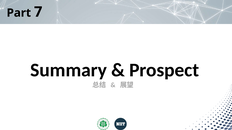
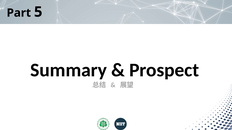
7: 7 -> 5 (38, 12)
